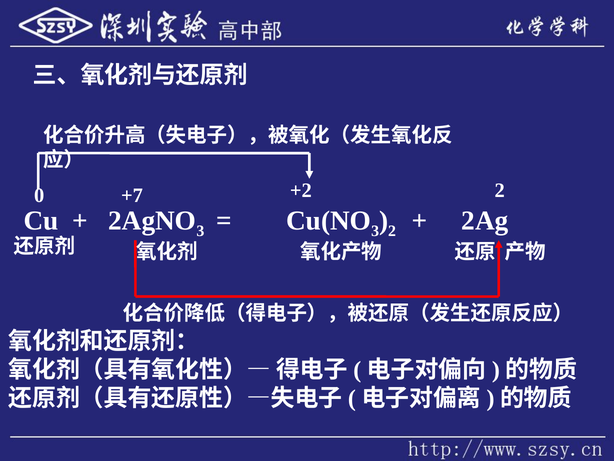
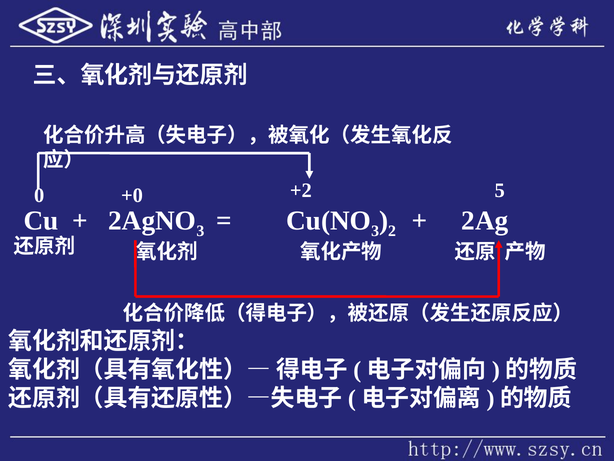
+7: +7 -> +0 (132, 195)
+2 2: 2 -> 5 (500, 190)
